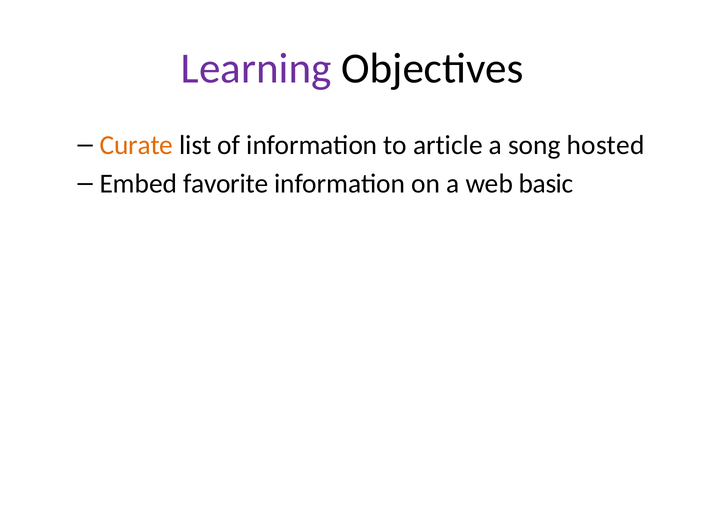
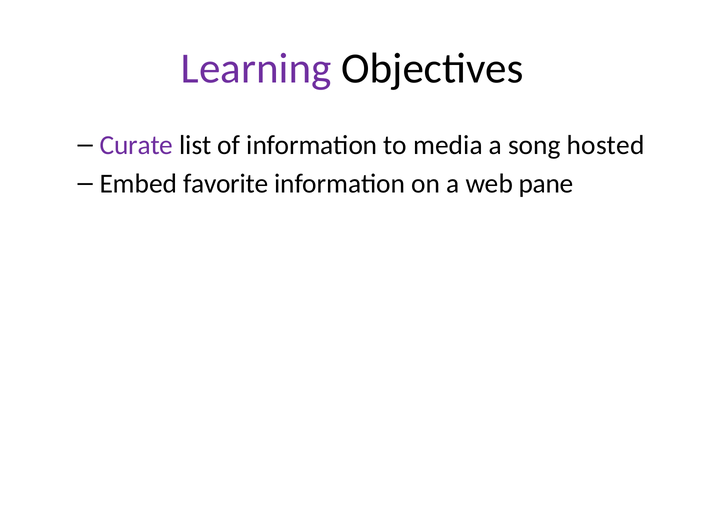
Curate colour: orange -> purple (136, 145)
article: article -> media (448, 145)
basic: basic -> pane (546, 184)
